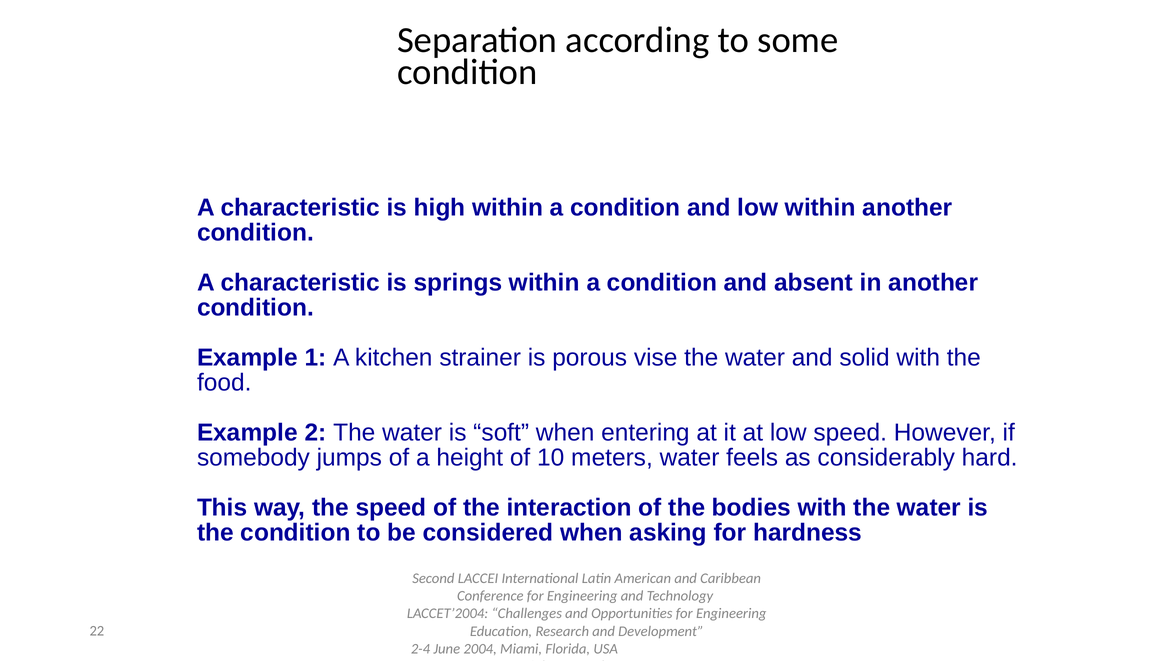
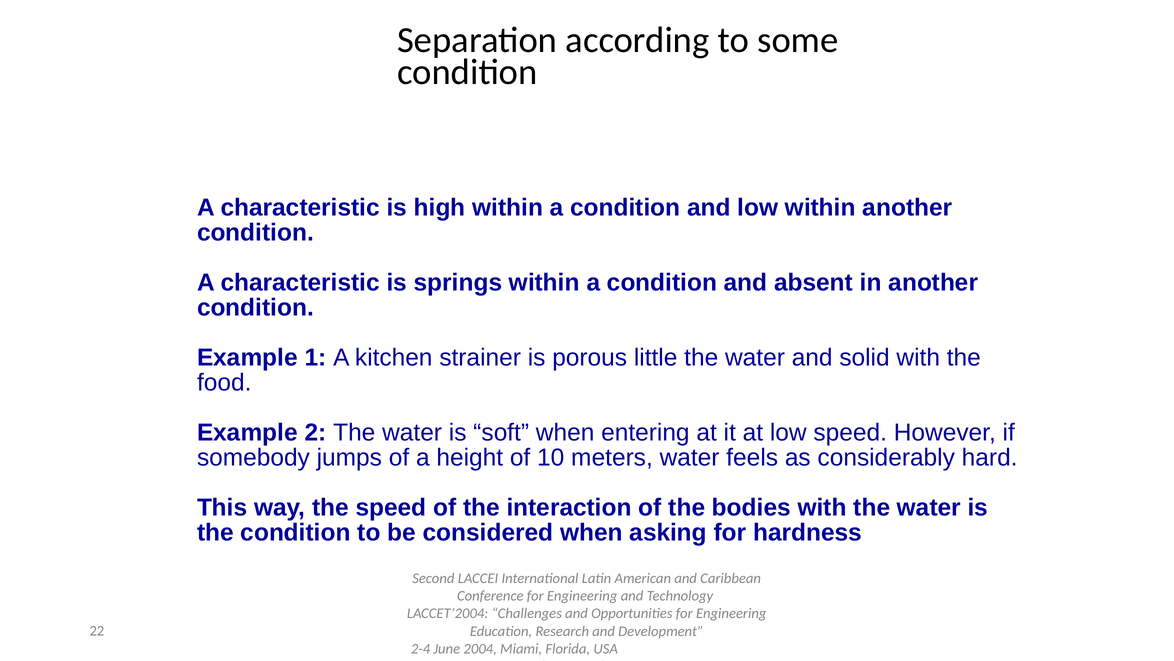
vise: vise -> little (656, 357)
